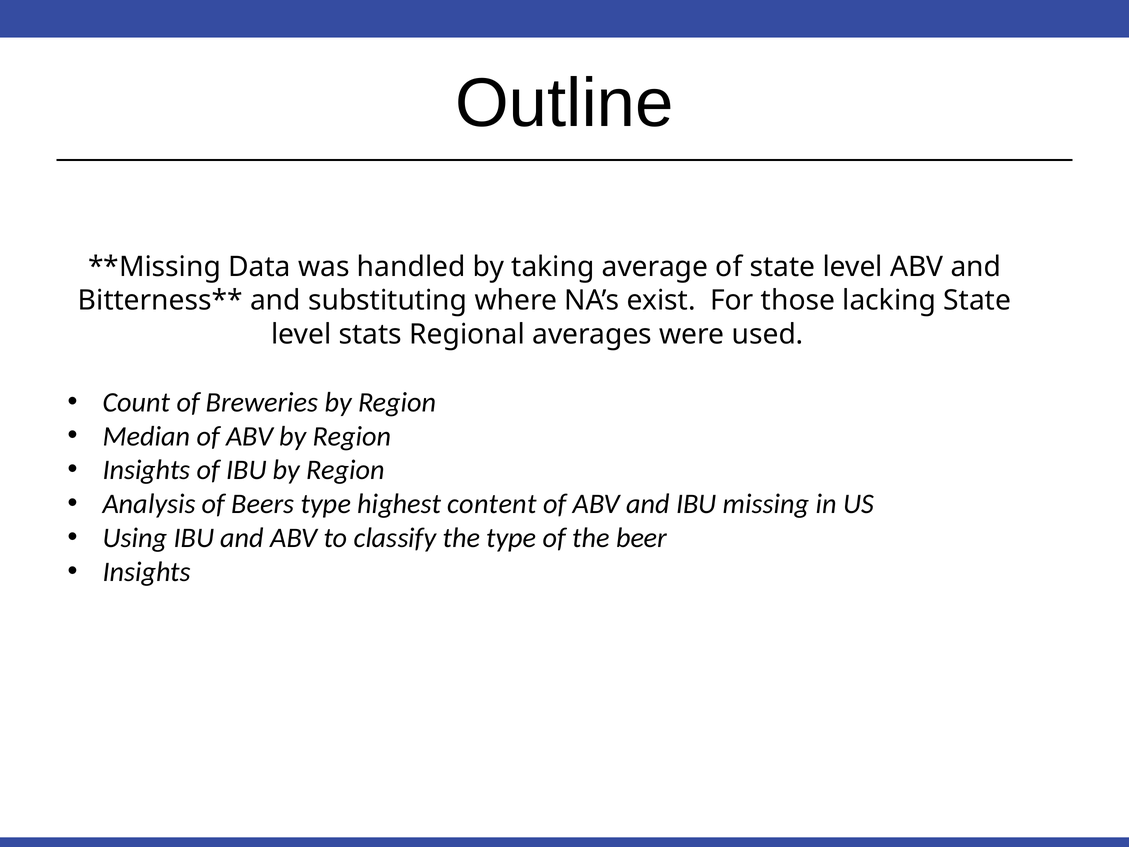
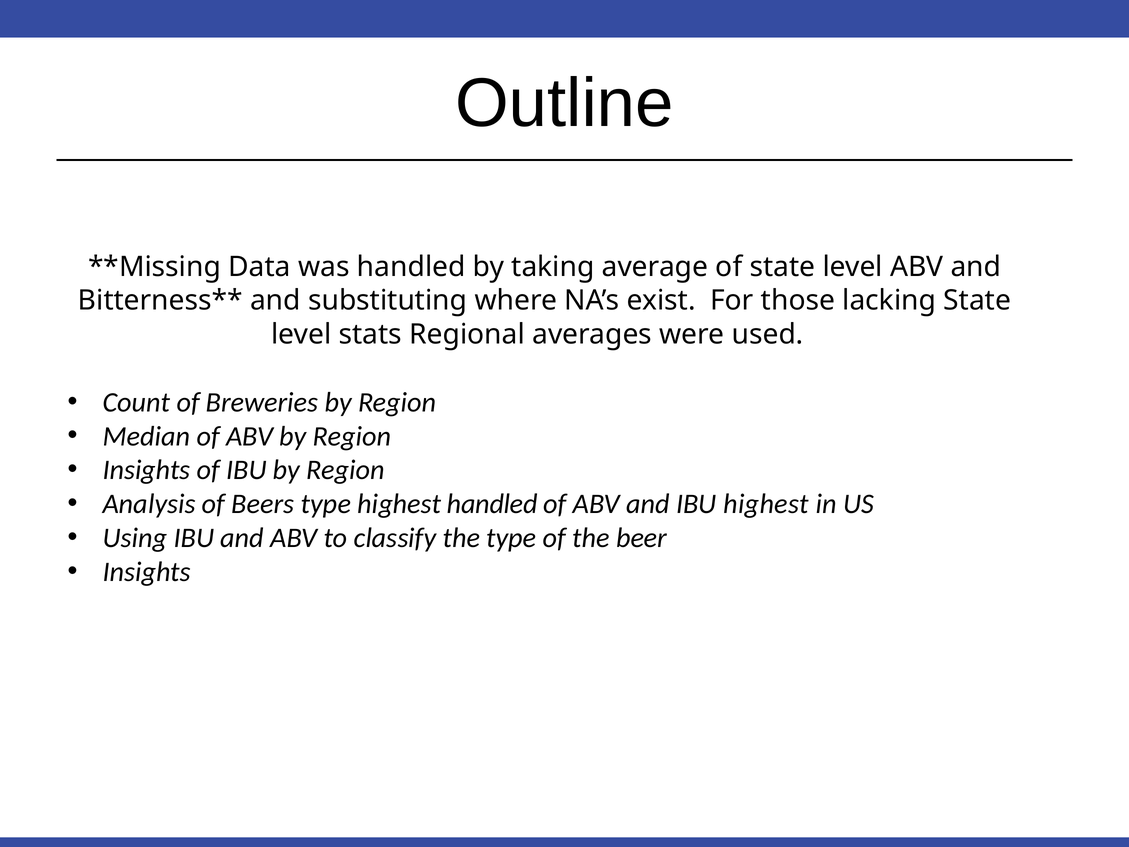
highest content: content -> handled (492, 504)
IBU missing: missing -> highest (766, 504)
